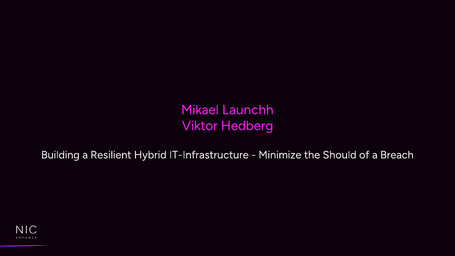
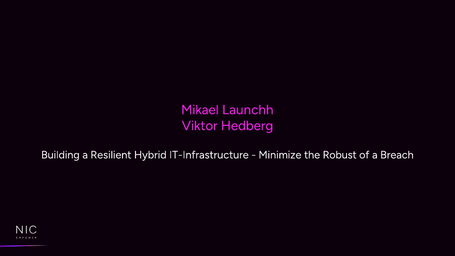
Should: Should -> Robust (340, 155)
